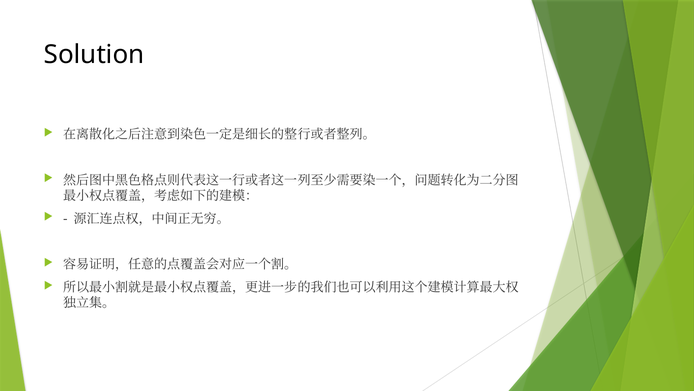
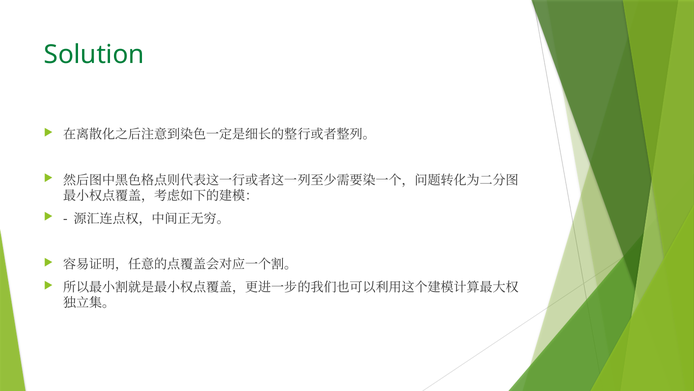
Solution colour: black -> green (94, 55)
